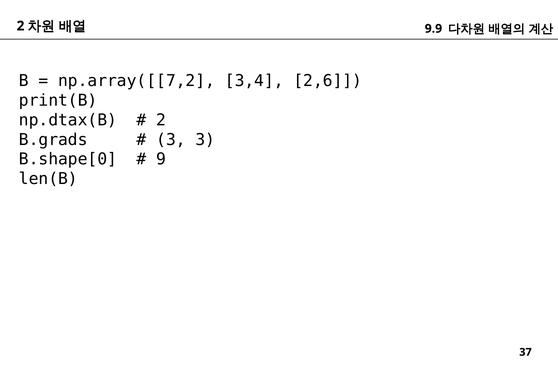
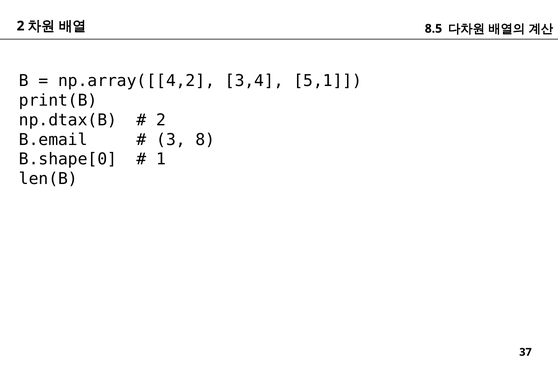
9.9: 9.9 -> 8.5 (433, 29)
np.array([[7,2: np.array([[7,2 -> np.array([[4,2 (137, 81)
2,6: 2,6 -> 5,1 (328, 81)
B.grads: B.grads -> B.email (53, 139)
3 3: 3 -> 8 (205, 139)
9: 9 -> 1 (161, 159)
